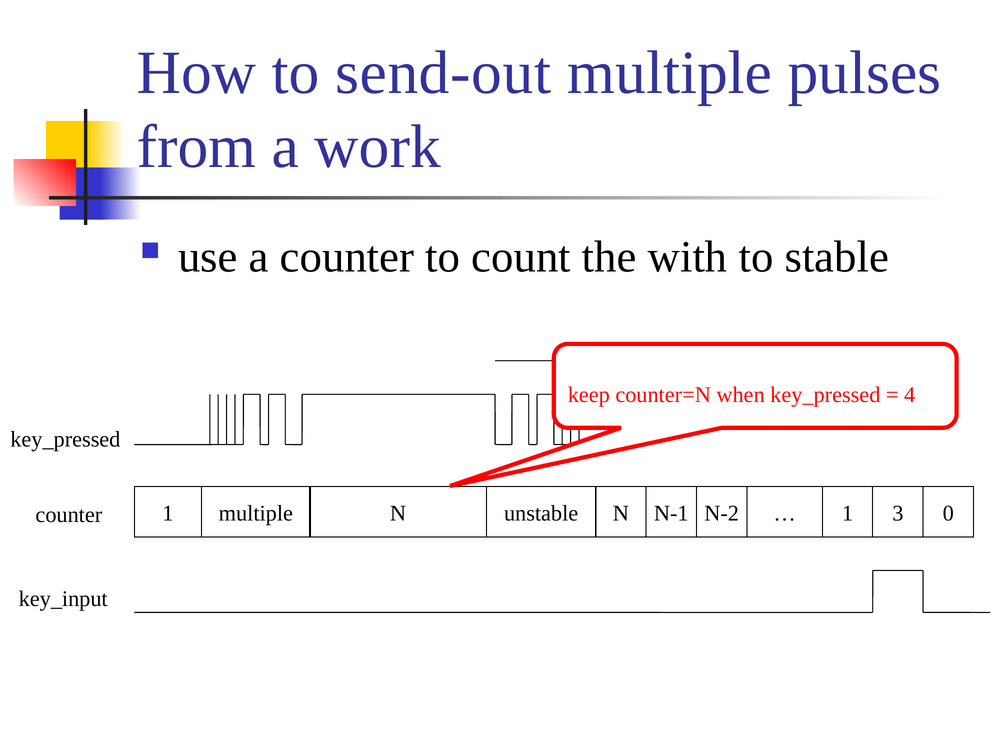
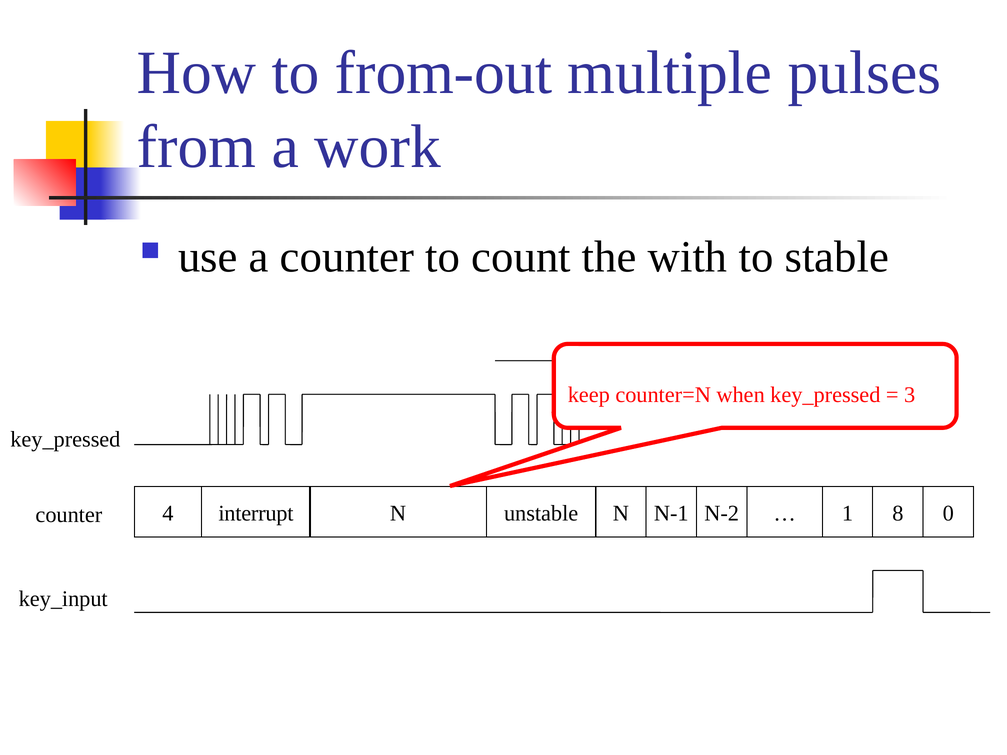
send-out: send-out -> from-out (444, 73)
4: 4 -> 3 (910, 395)
multiple: multiple -> interrupt (256, 513)
counter 1: 1 -> 4 (168, 513)
3: 3 -> 8 (898, 513)
